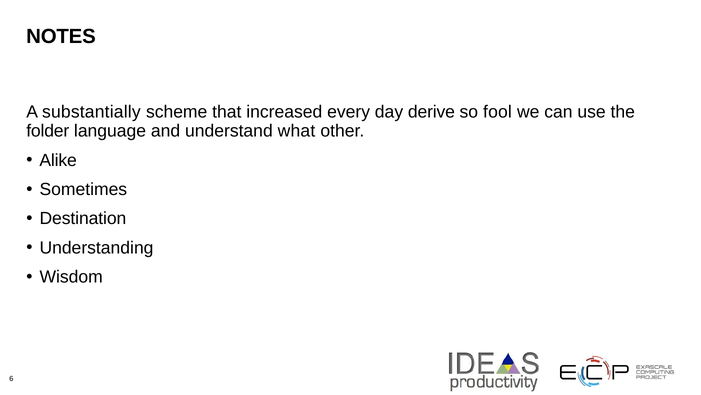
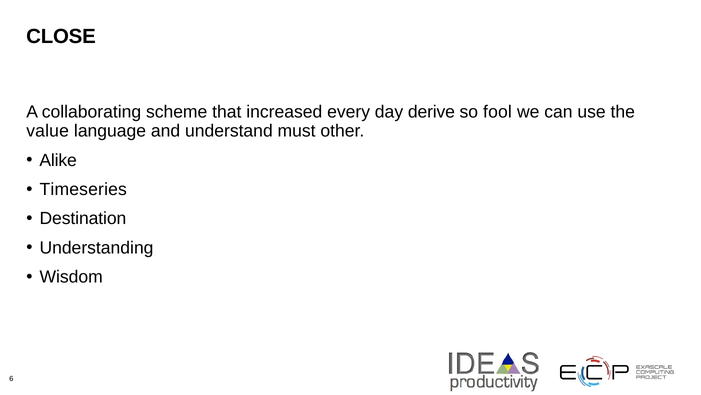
NOTES: NOTES -> CLOSE (61, 36)
substantially: substantially -> collaborating (91, 112)
folder: folder -> value (48, 131)
what: what -> must (297, 131)
Sometimes: Sometimes -> Timeseries (83, 189)
